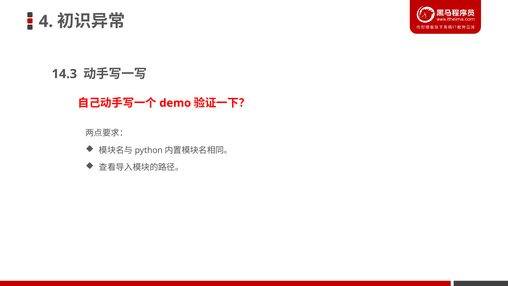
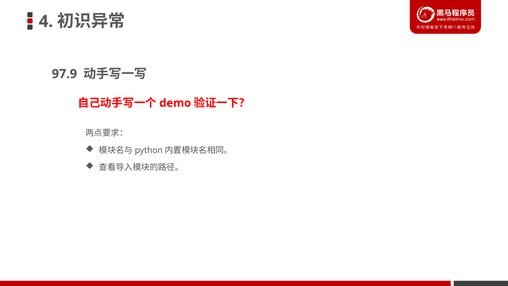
14.3: 14.3 -> 97.9 (64, 74)
